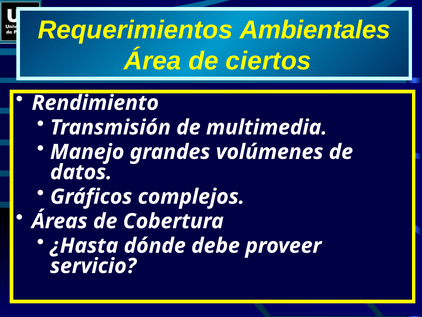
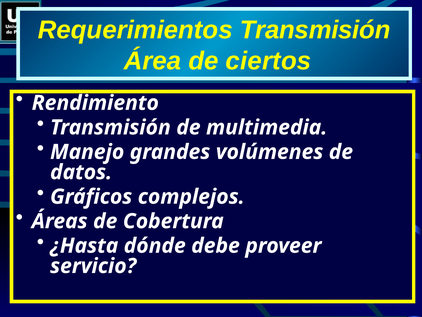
Requerimientos Ambientales: Ambientales -> Transmisión (315, 30)
